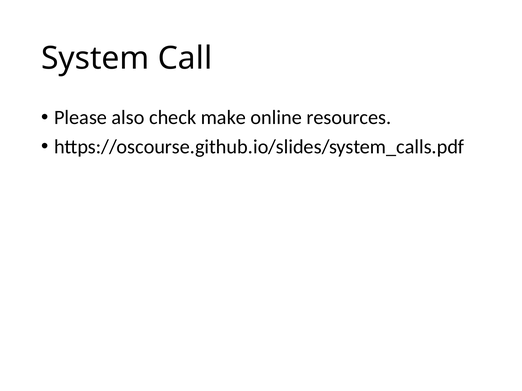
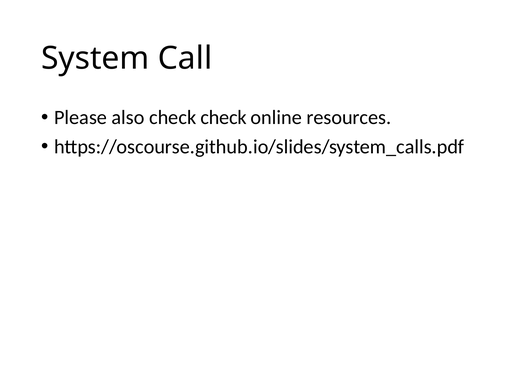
check make: make -> check (224, 118)
